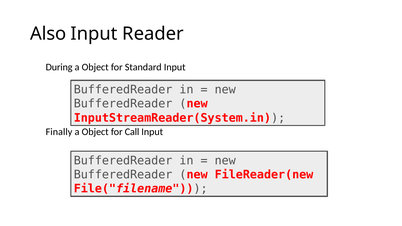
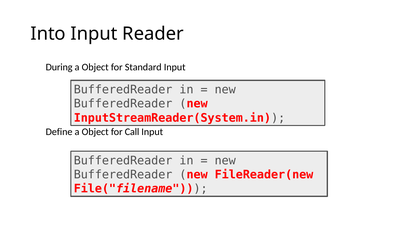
Also: Also -> Into (48, 34)
Finally: Finally -> Define (59, 132)
